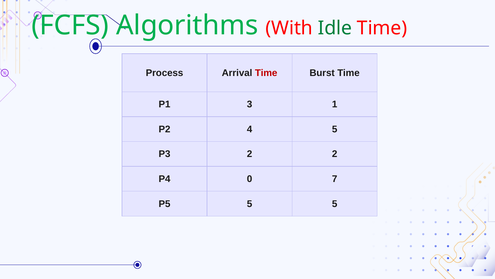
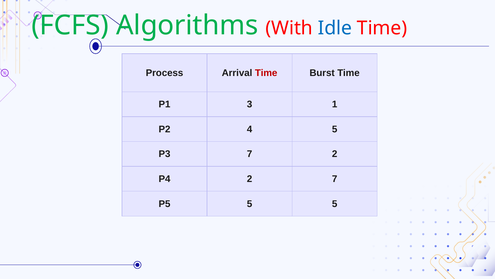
Idle colour: green -> blue (335, 28)
P3 2: 2 -> 7 (250, 154)
P4 0: 0 -> 2 (250, 179)
